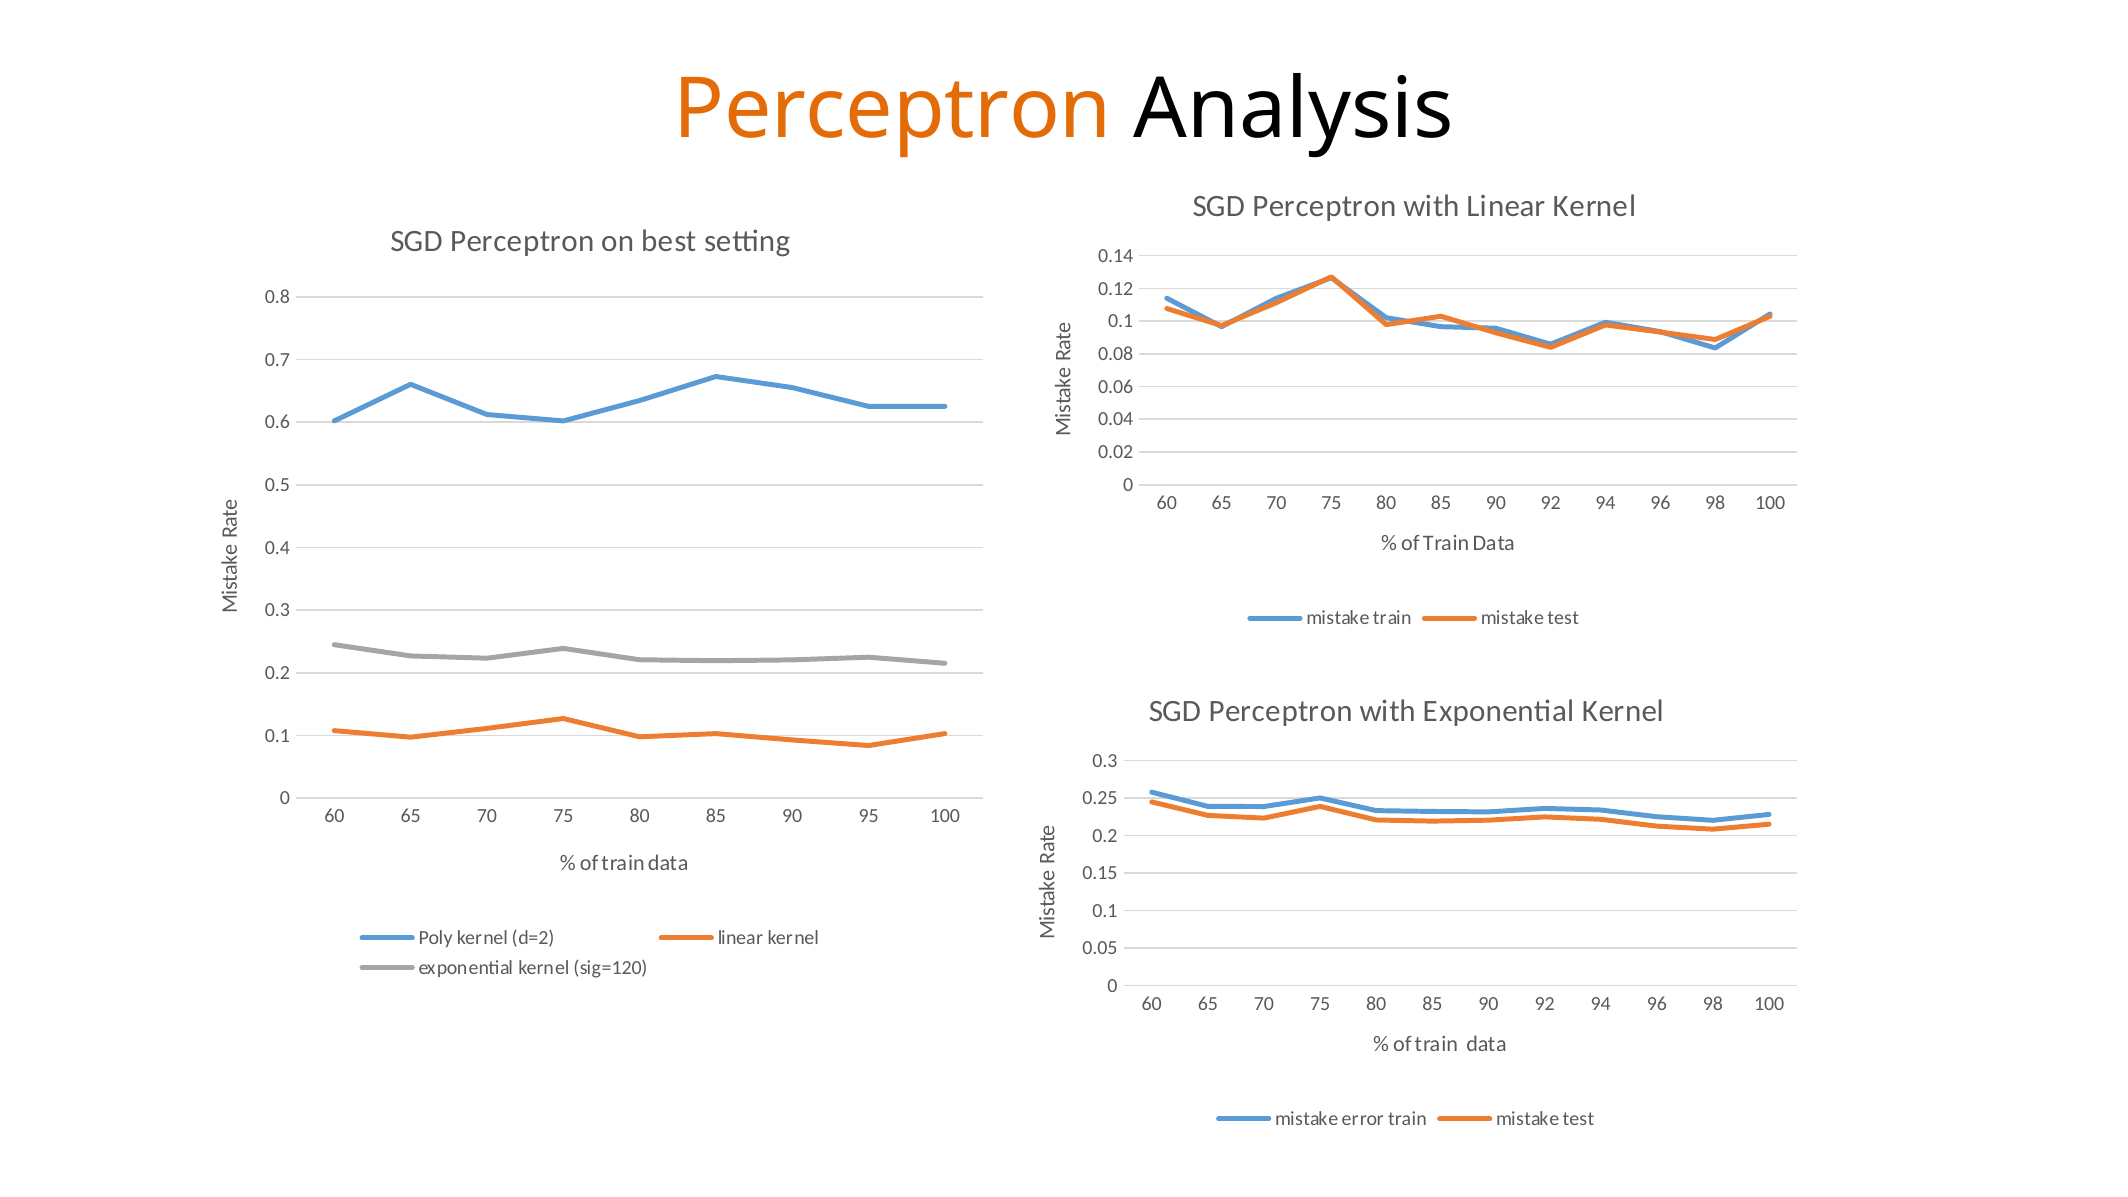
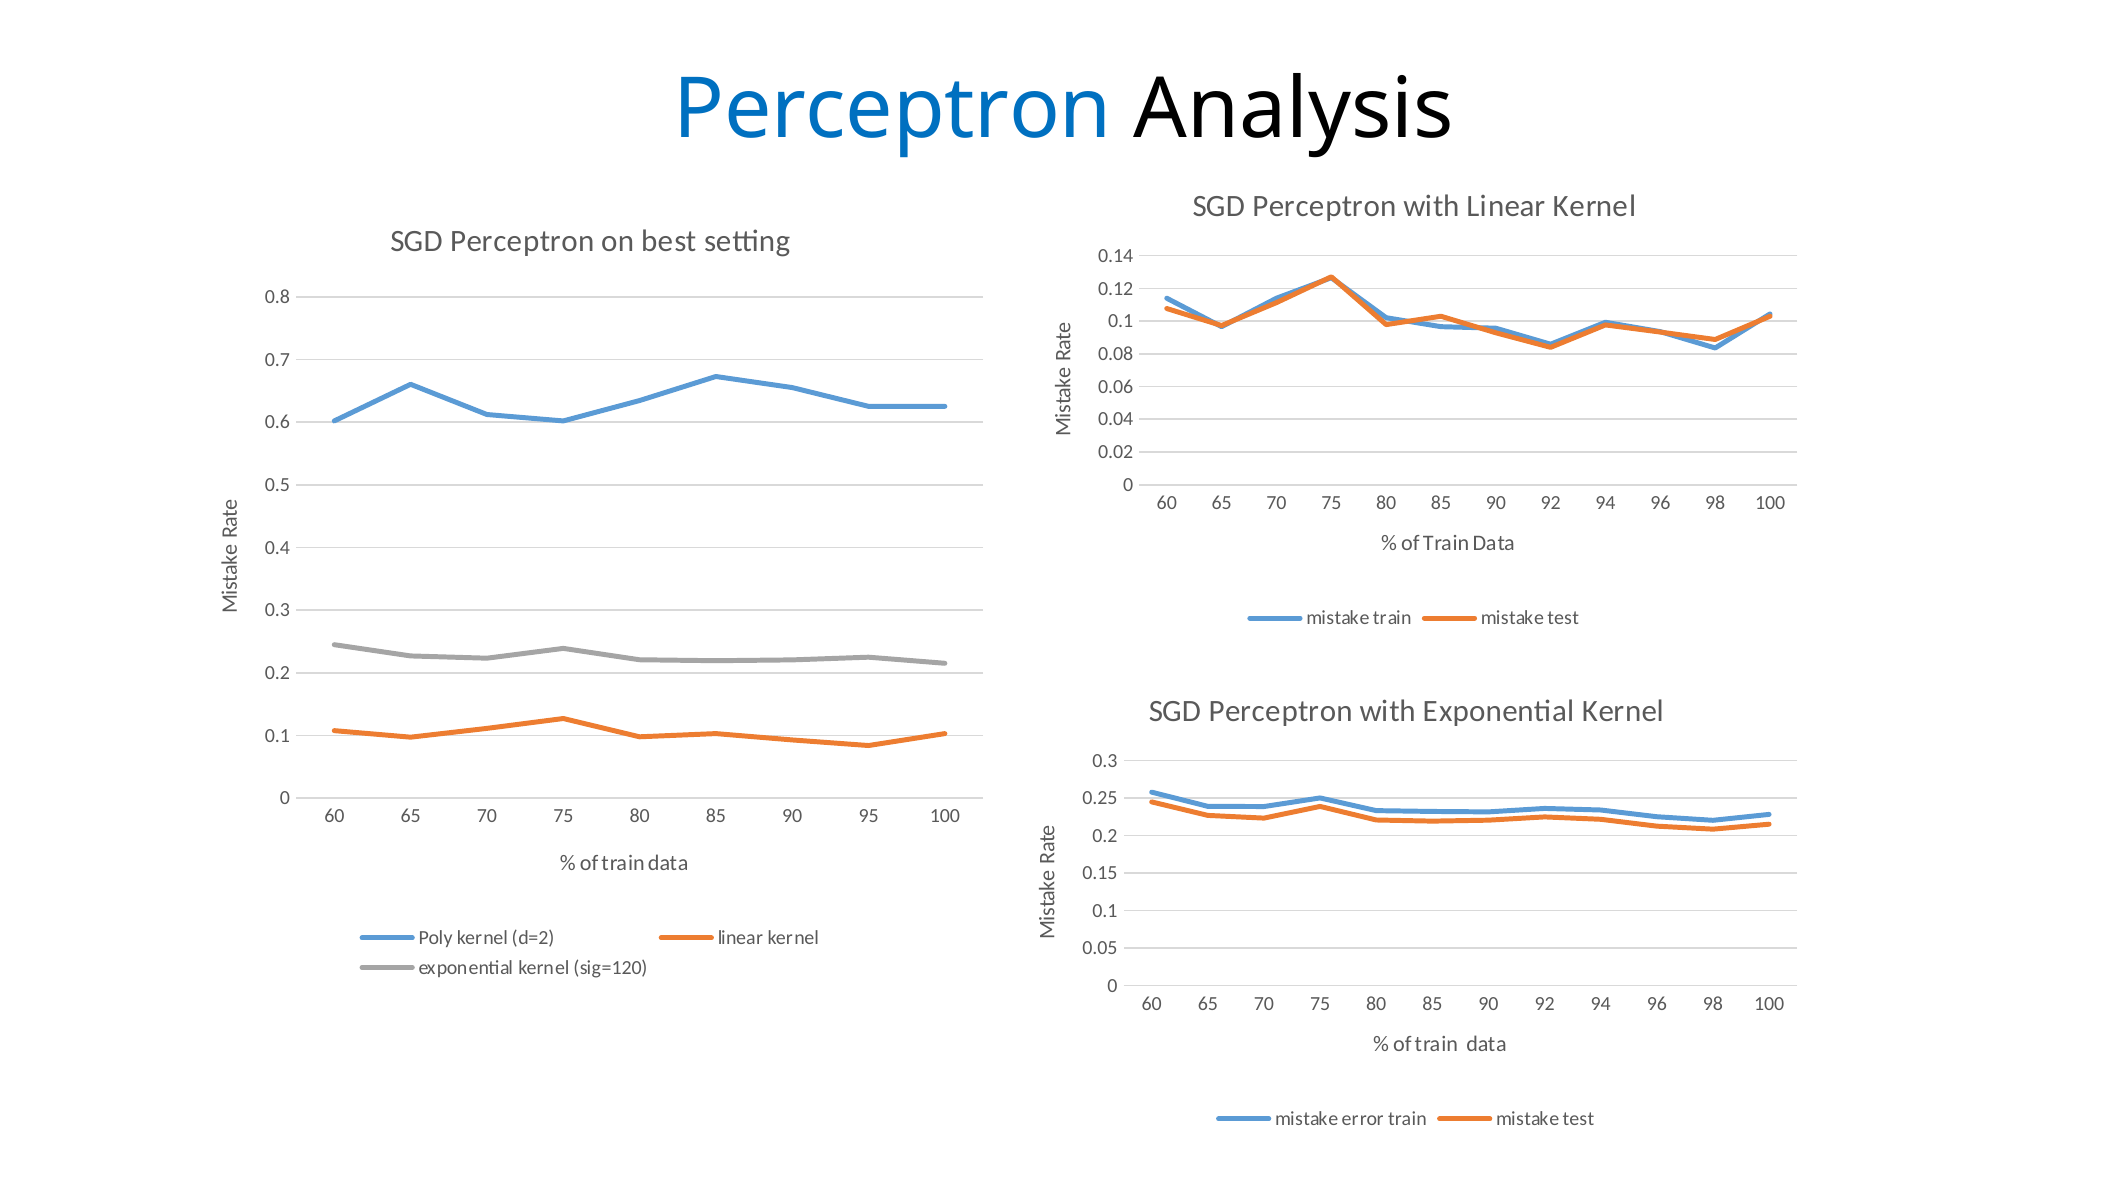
Perceptron colour: orange -> blue (893, 109)
